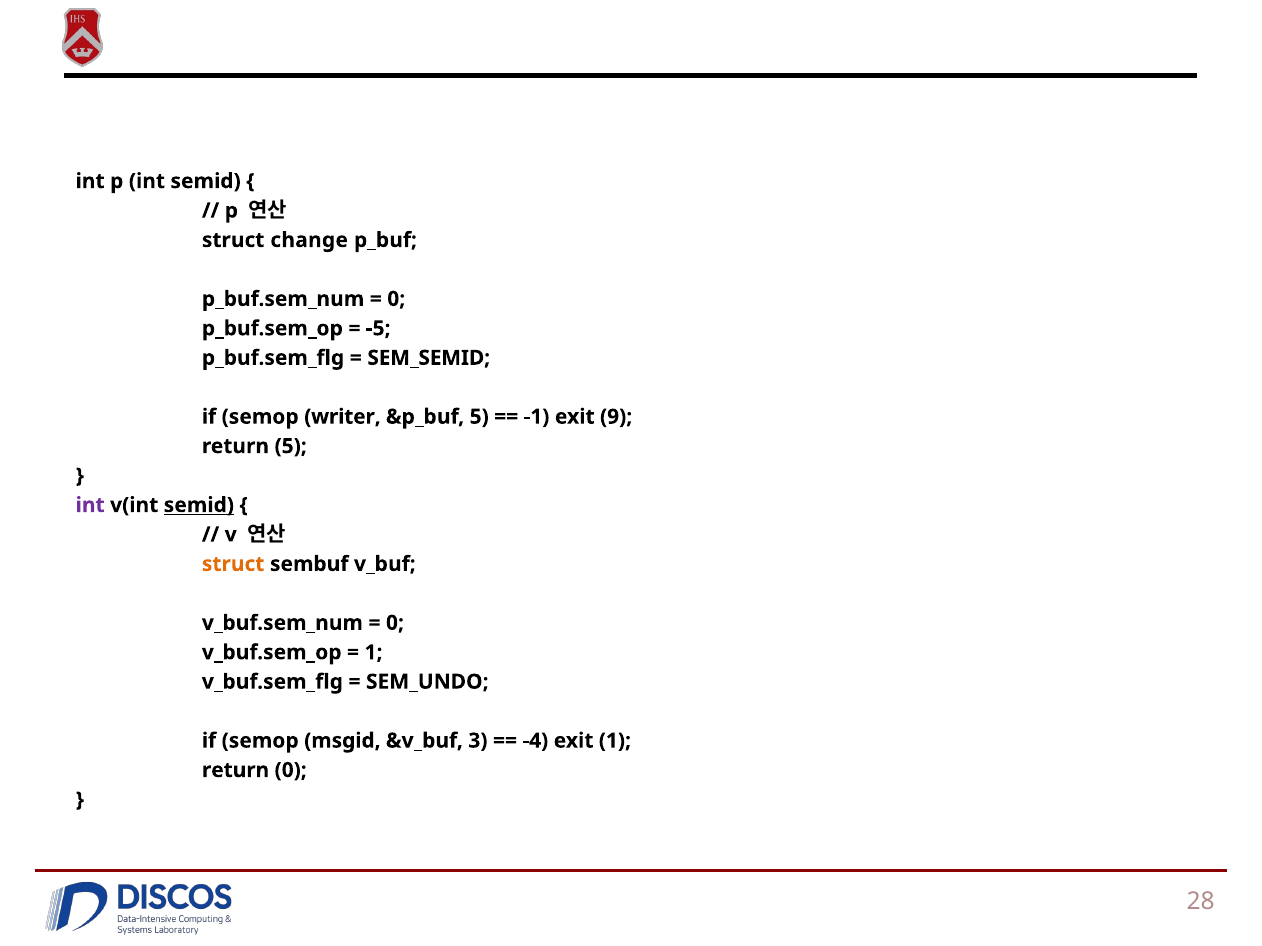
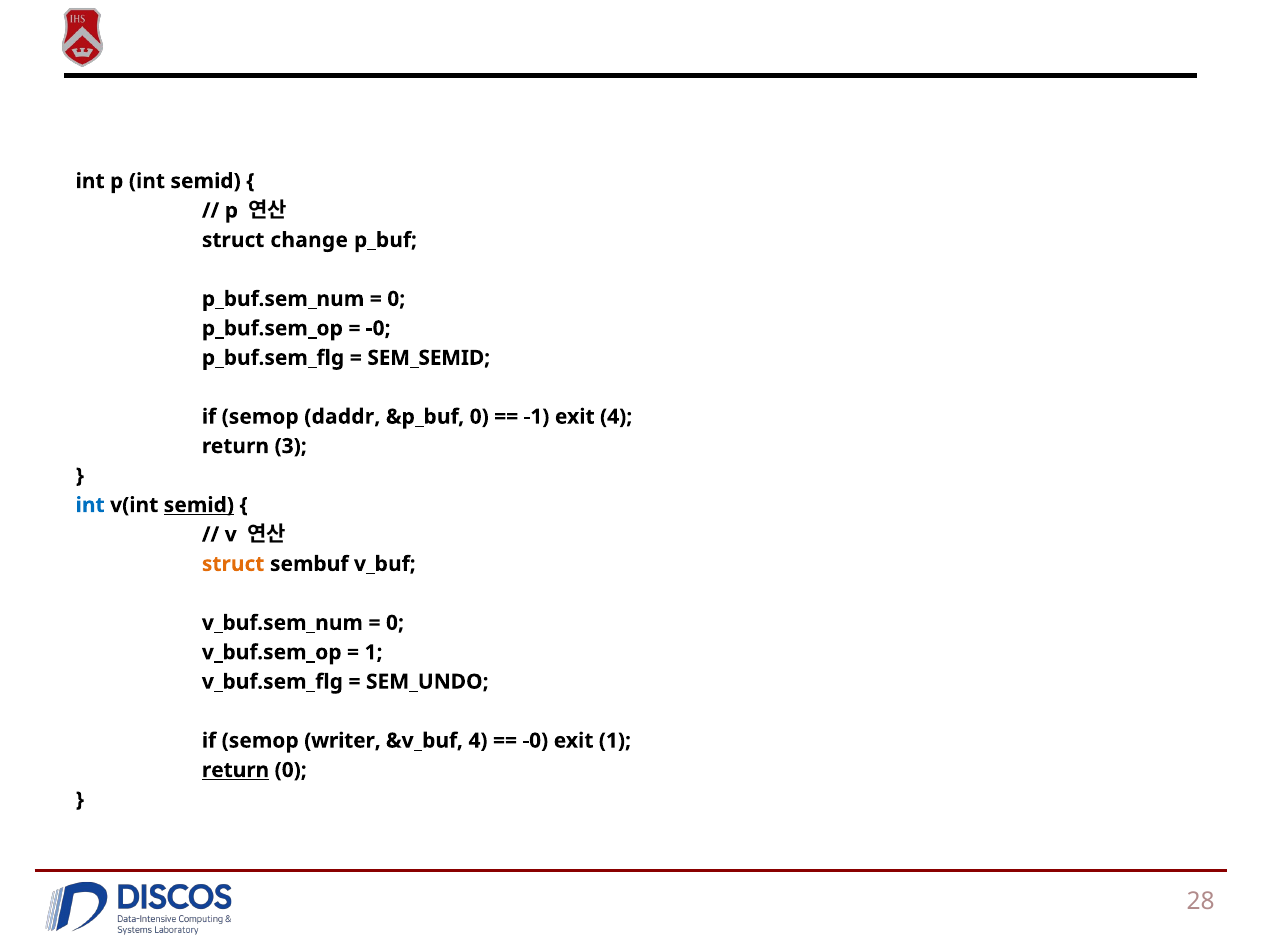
-5: -5 -> -0 (378, 329)
writer: writer -> daddr (342, 417)
&p_buf 5: 5 -> 0 (479, 417)
exit 9: 9 -> 4 (616, 417)
return 5: 5 -> 3 (291, 446)
int colour: purple -> blue (90, 505)
msgid: msgid -> writer (342, 741)
&v_buf 3: 3 -> 4 (478, 741)
-4: -4 -> -0 (535, 741)
return underline: none -> present (236, 771)
